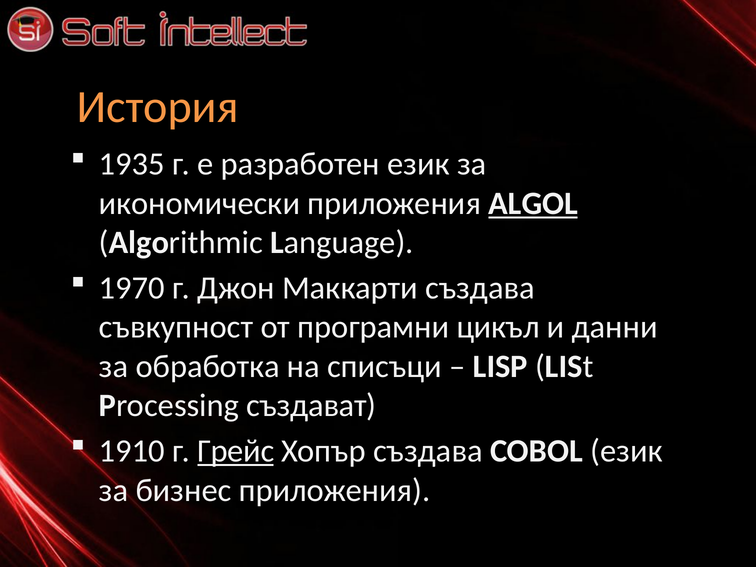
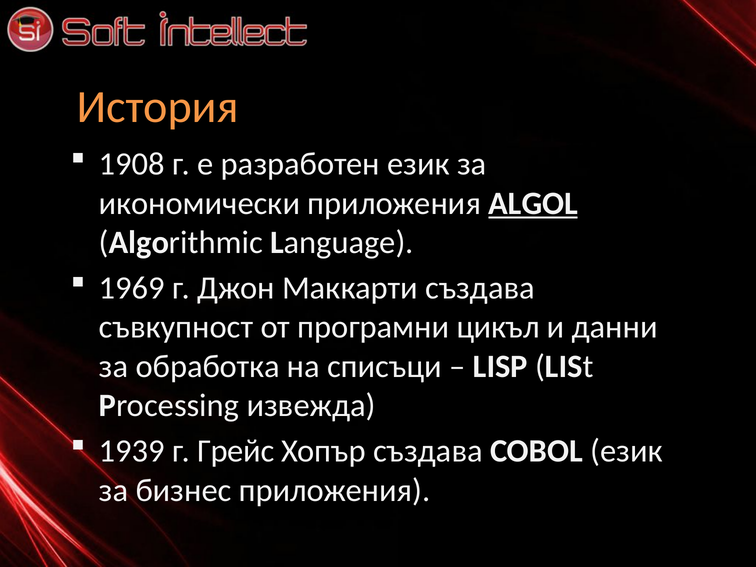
1935: 1935 -> 1908 (132, 164)
1970: 1970 -> 1969 (132, 288)
създават: създават -> извежда (311, 405)
1910: 1910 -> 1939 (132, 451)
Грейс underline: present -> none (236, 451)
